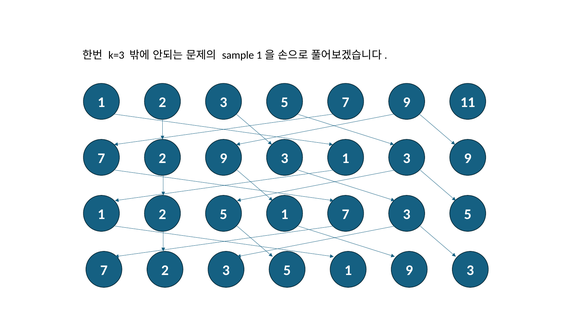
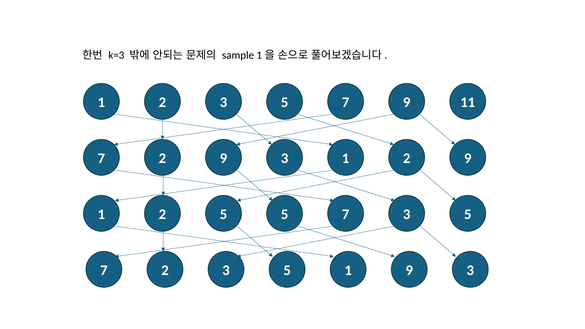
3 3: 3 -> 2 (407, 158)
1: 1 -> 5 (285, 214)
